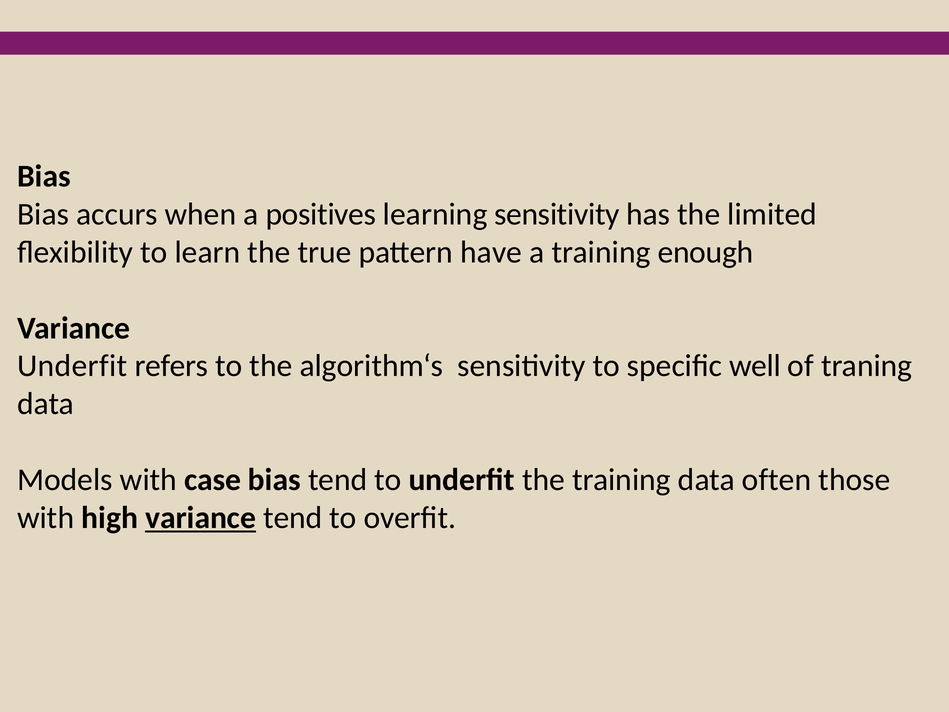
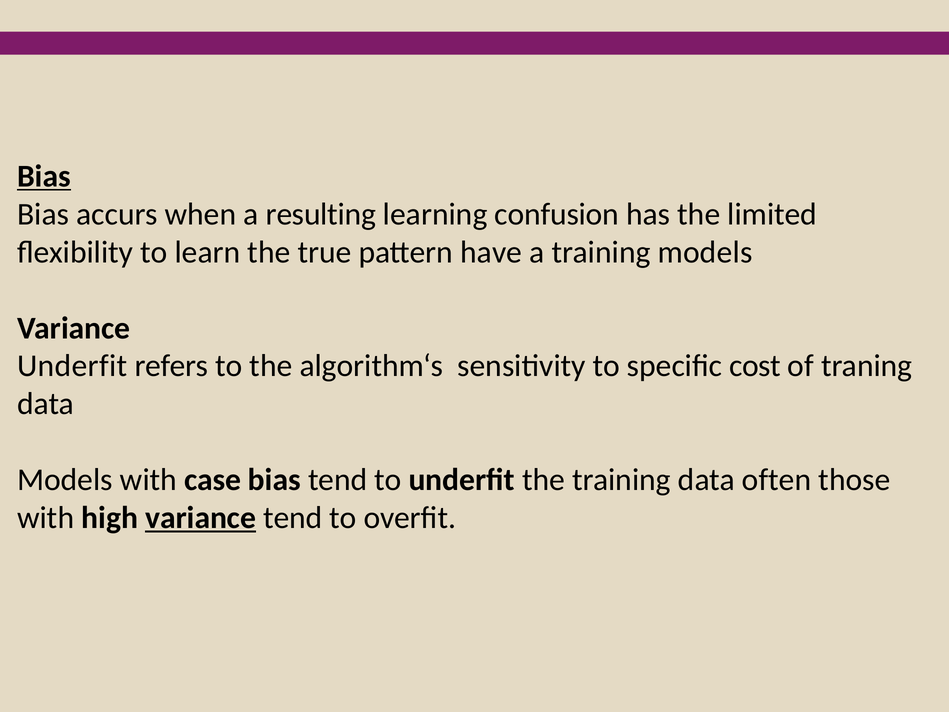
Bias underline: none -> present (44, 176)
positives: positives -> resulting (321, 214)
learning sensitivity: sensitivity -> confusion (557, 214)
training enough: enough -> models (705, 252)
well: well -> cost (755, 366)
